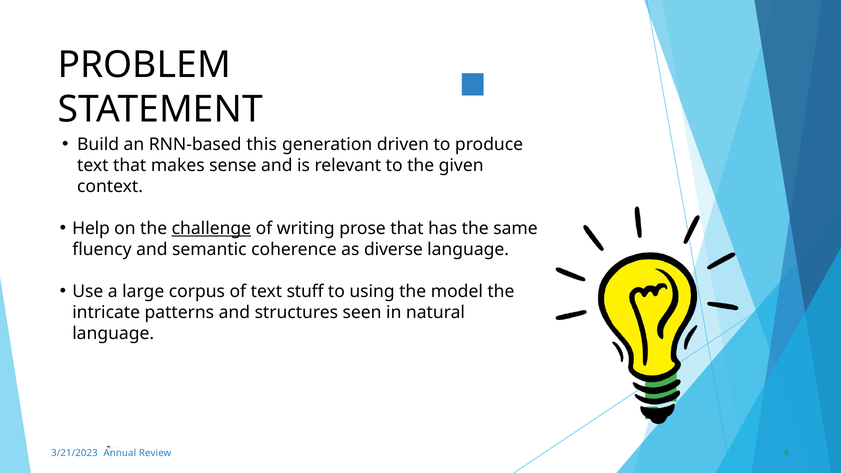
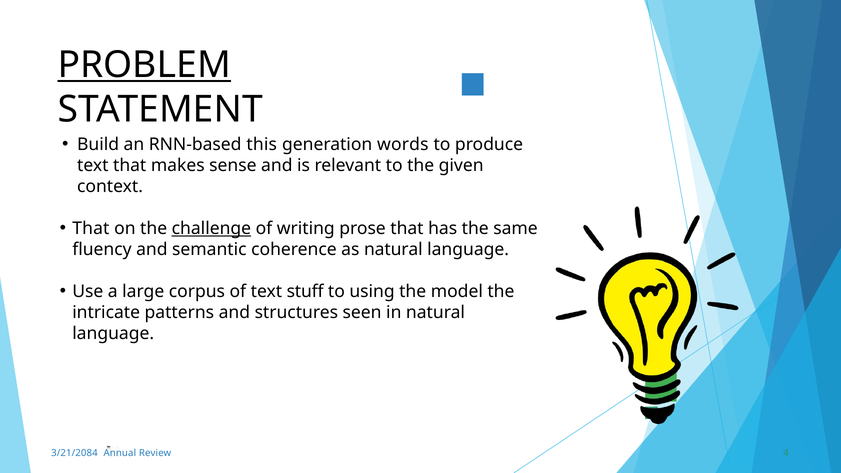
PROBLEM underline: none -> present (144, 65)
driven: driven -> words (403, 144)
Help: Help -> That (91, 228)
as diverse: diverse -> natural (393, 249)
3/21/2023: 3/21/2023 -> 3/21/2084 (74, 453)
